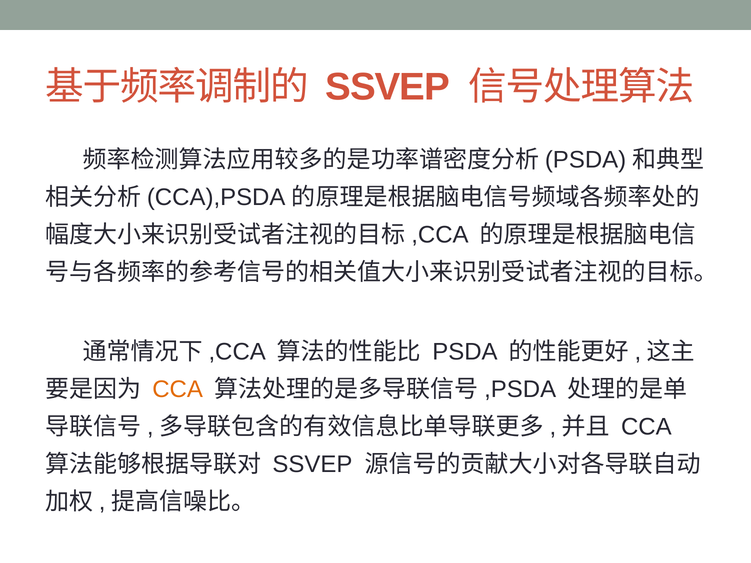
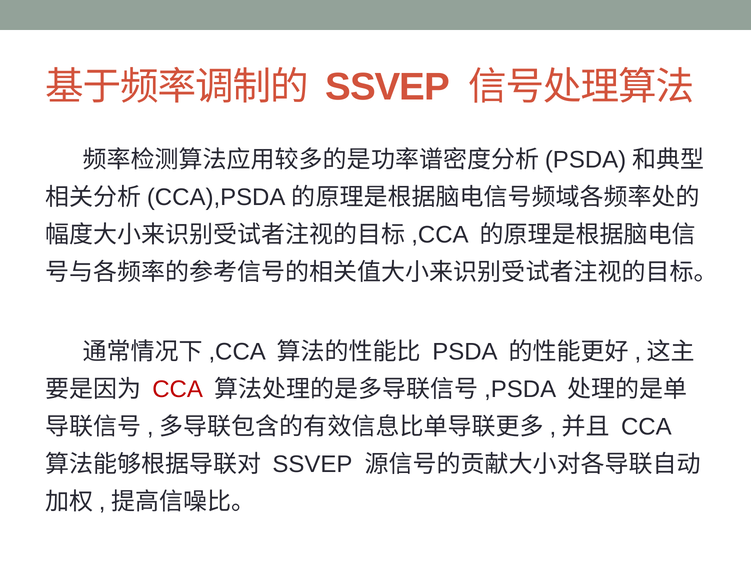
CCA colour: orange -> red (178, 390)
